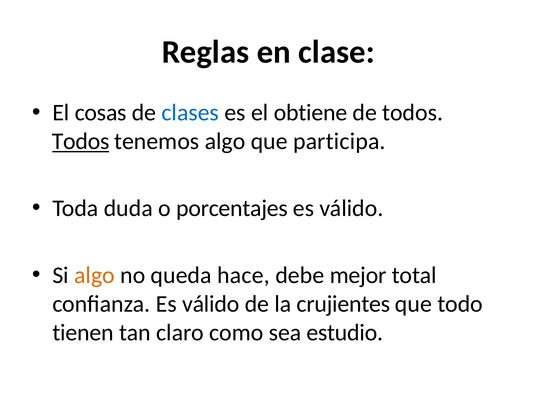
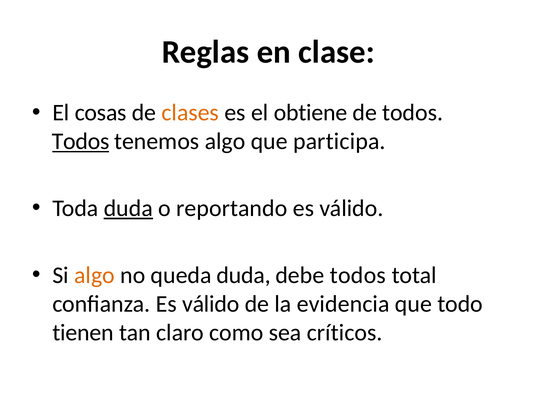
clases colour: blue -> orange (190, 113)
duda underline: none -> present (128, 208)
porcentajes: porcentajes -> reportando (232, 208)
queda hace: hace -> duda (244, 275)
debe mejor: mejor -> todos (358, 275)
crujientes: crujientes -> evidencia (343, 304)
estudio: estudio -> críticos (345, 332)
